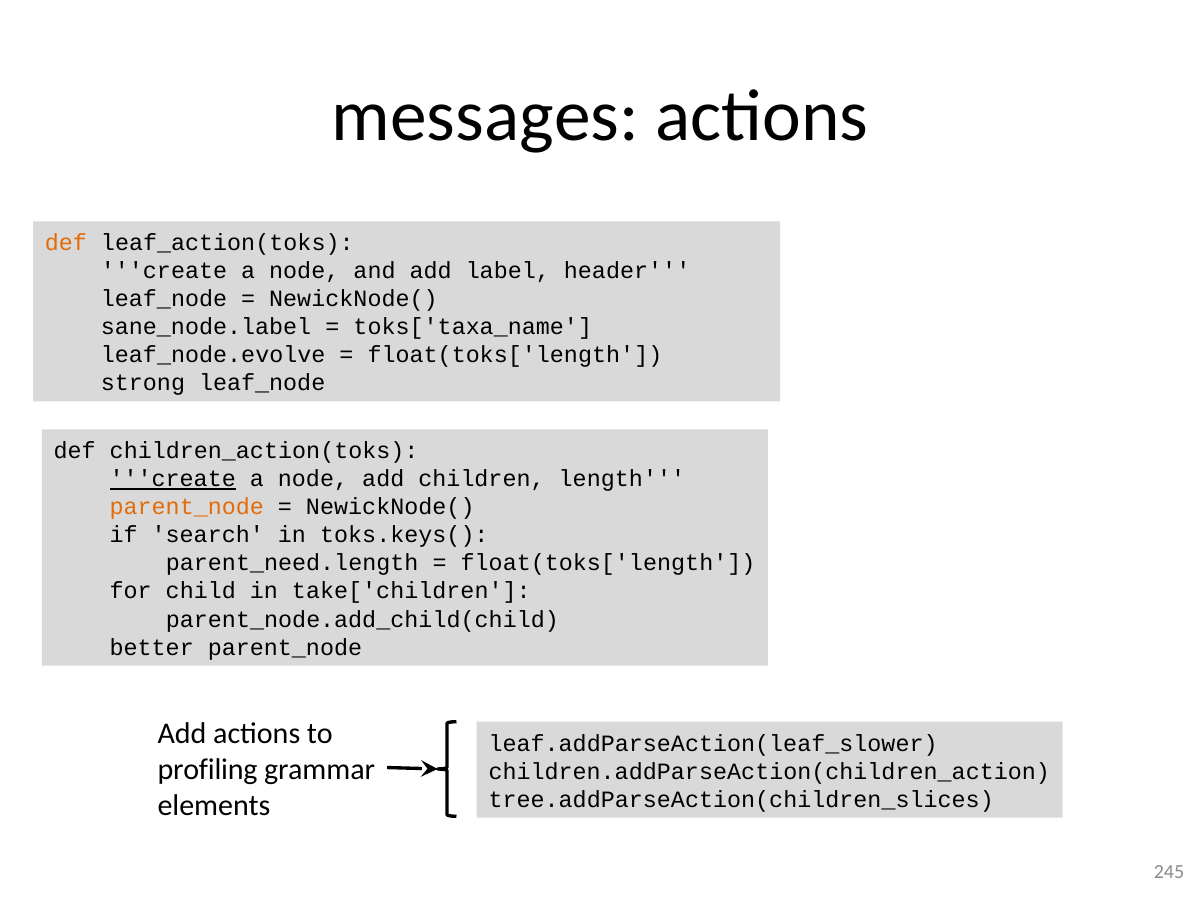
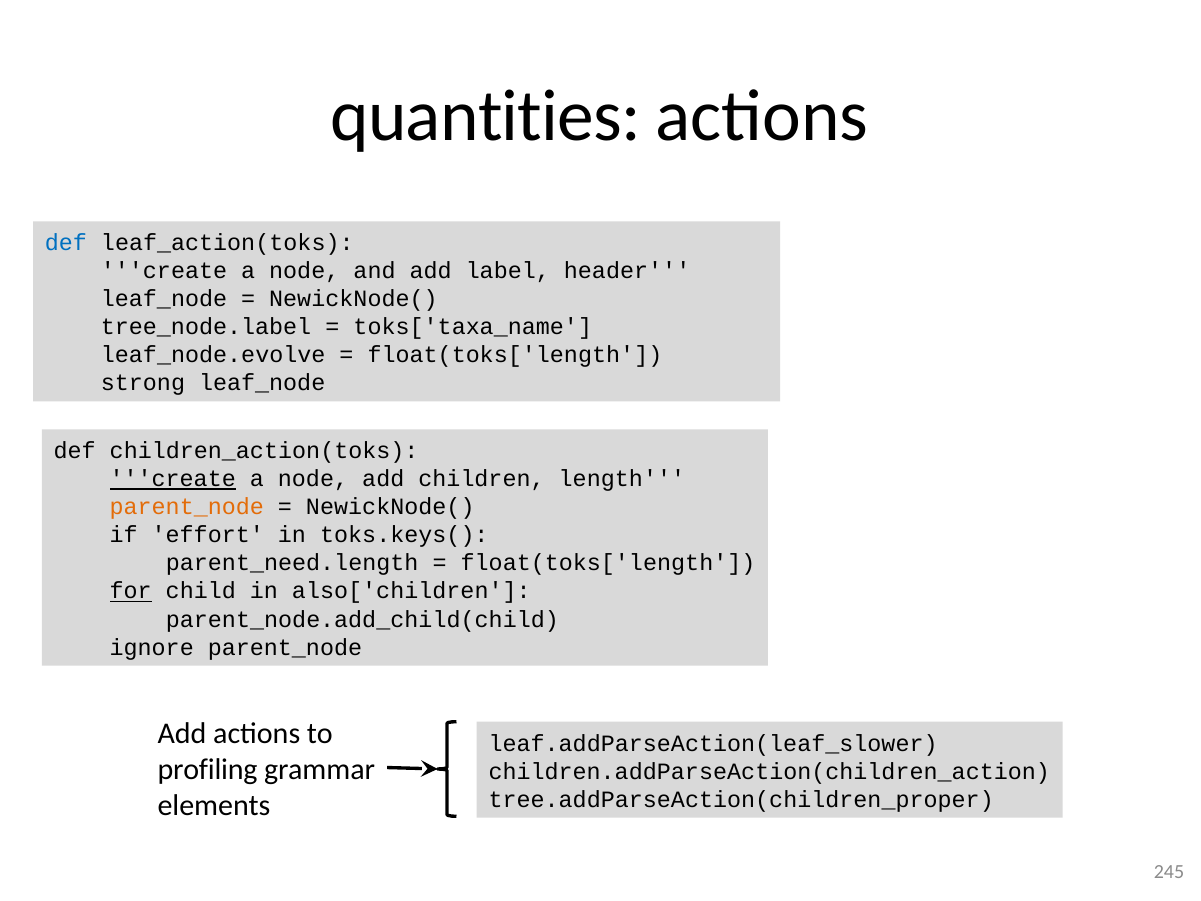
messages: messages -> quantities (486, 116)
def colour: orange -> blue (66, 243)
sane_node.label: sane_node.label -> tree_node.label (206, 327)
search: search -> effort (208, 535)
for underline: none -> present (131, 591)
take['children: take['children -> also['children (411, 591)
better: better -> ignore (152, 647)
tree.addParseAction(children_slices: tree.addParseAction(children_slices -> tree.addParseAction(children_proper (741, 799)
